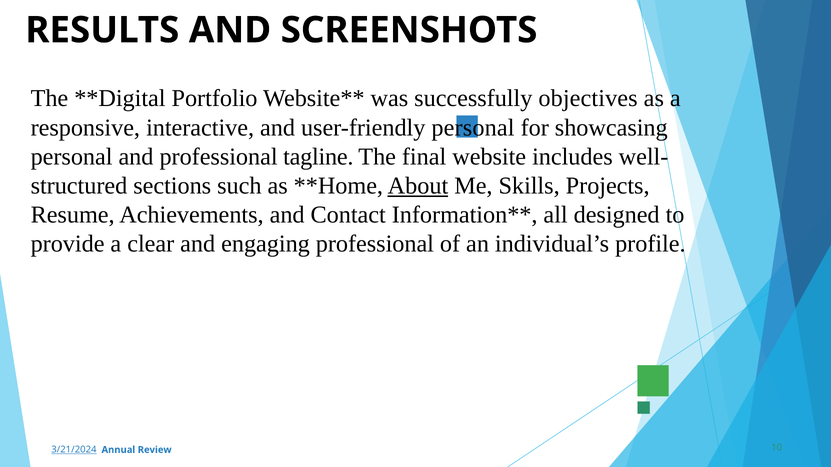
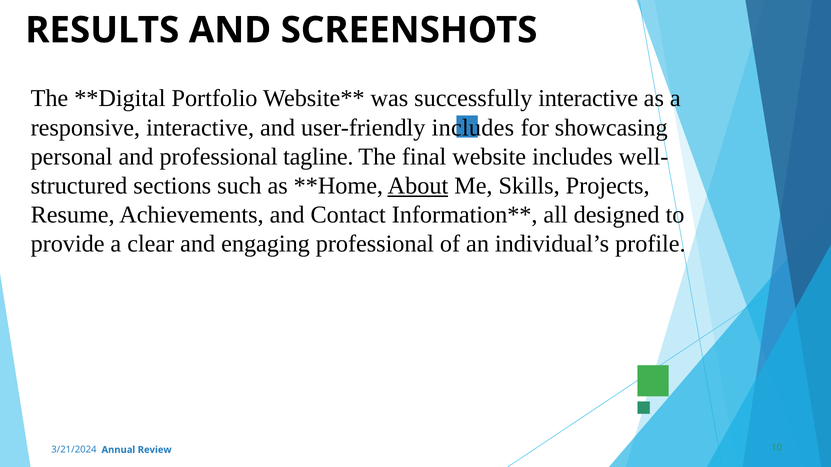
successfully objectives: objectives -> interactive (588, 99)
user-friendly personal: personal -> includes (473, 128)
3/21/2024 underline: present -> none (74, 450)
